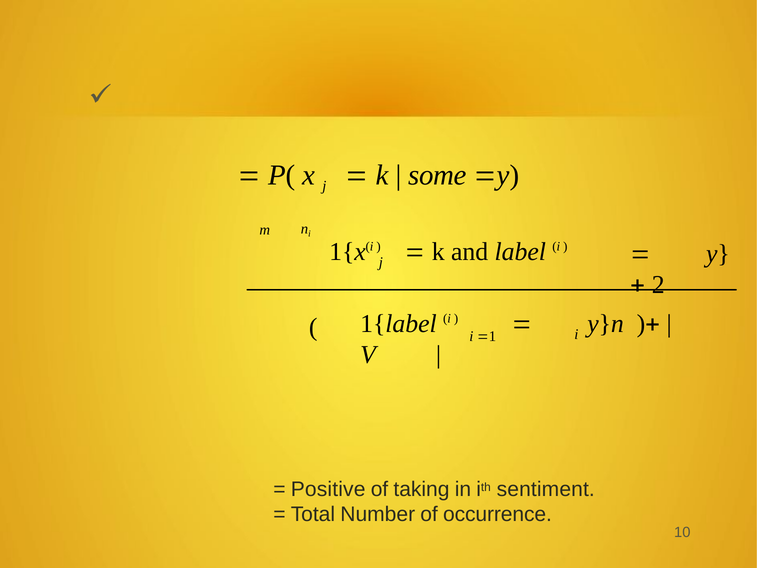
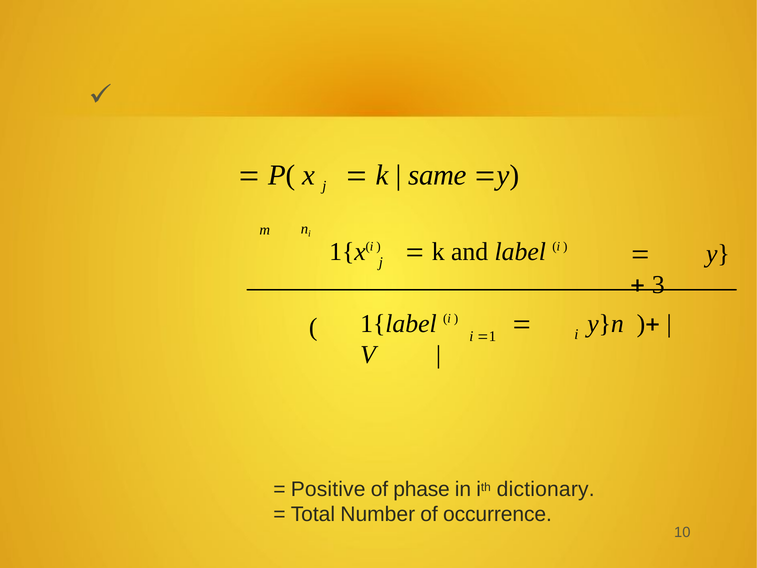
some: some -> same (438, 175)
2: 2 -> 3 (658, 285)
taking: taking -> phase (422, 489)
ith sentiment: sentiment -> dictionary (546, 489)
